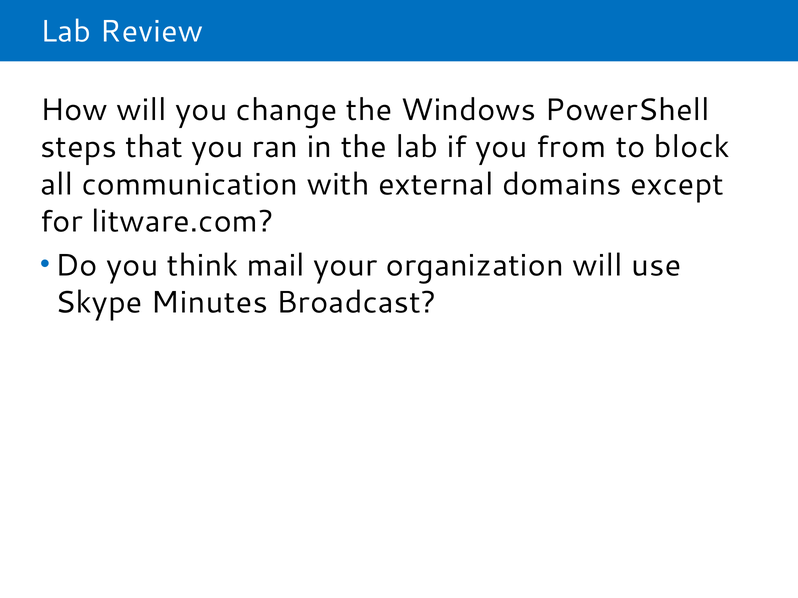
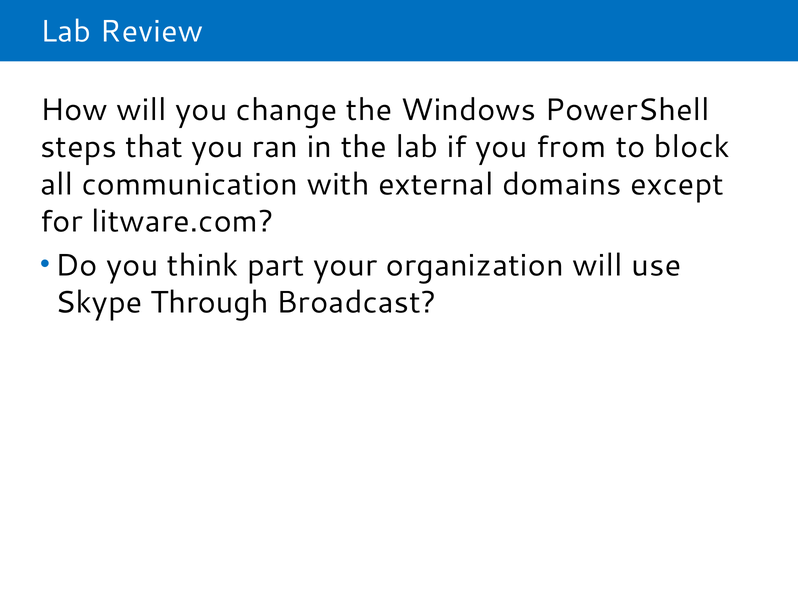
mail: mail -> part (276, 266)
Minutes: Minutes -> Through (210, 303)
